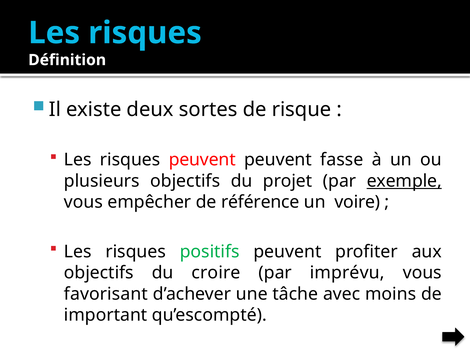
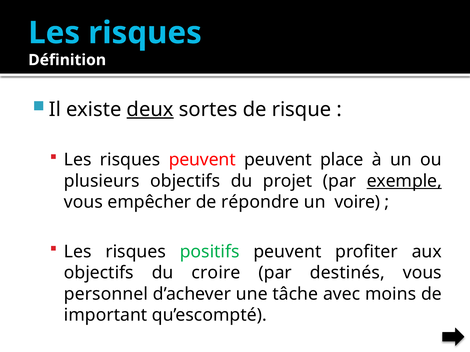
deux underline: none -> present (150, 110)
fasse: fasse -> place (342, 160)
référence: référence -> répondre (260, 202)
imprévu: imprévu -> destinés (347, 273)
favorisant: favorisant -> personnel (106, 294)
